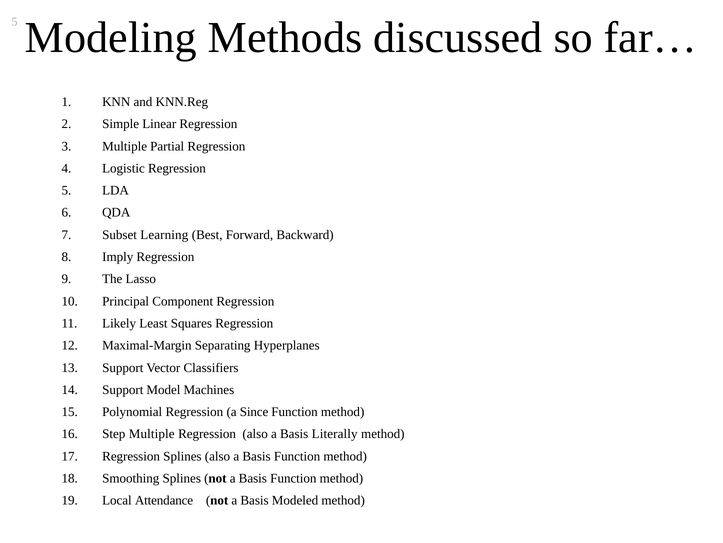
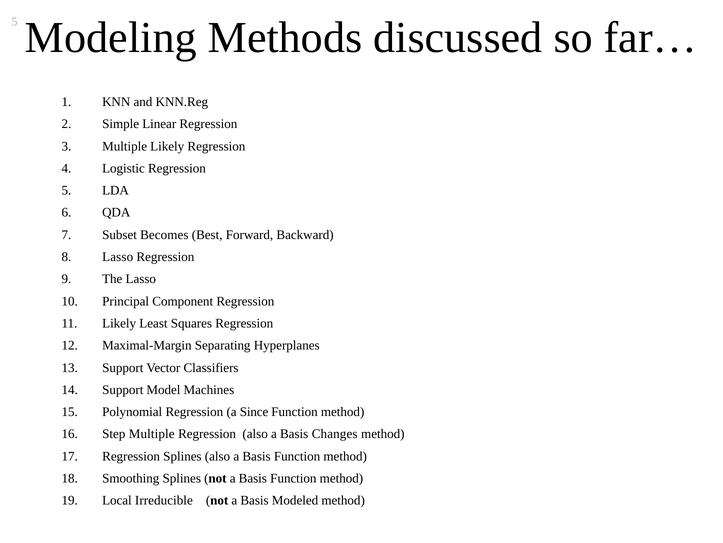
Multiple Partial: Partial -> Likely (167, 146)
Learning: Learning -> Becomes (164, 234)
Imply: Imply -> Lasso (118, 257)
Literally: Literally -> Changes (335, 434)
Attendance: Attendance -> Irreducible (164, 500)
